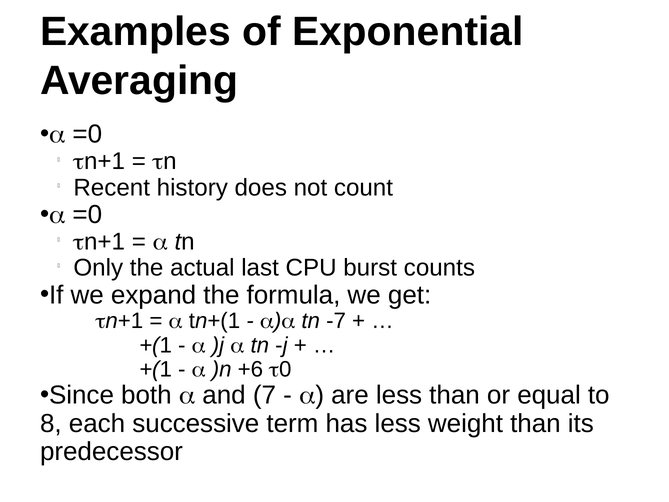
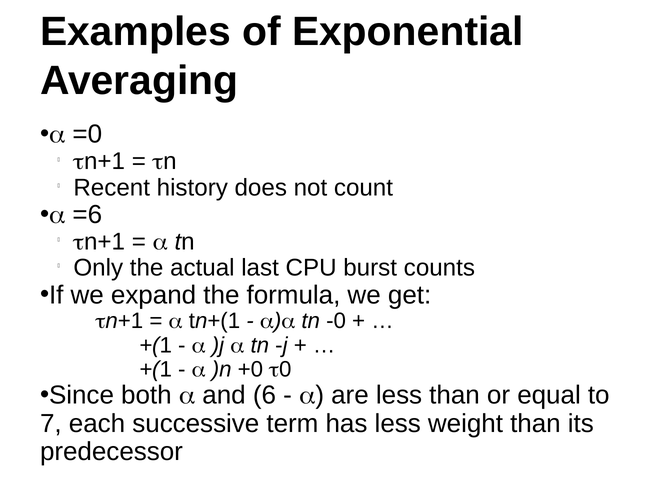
=0: =0 -> =6 (87, 215)
-7: -7 -> -0 (336, 321)
+6: +6 -> +0 (250, 369)
7: 7 -> 6 (264, 395)
8: 8 -> 7 (51, 423)
